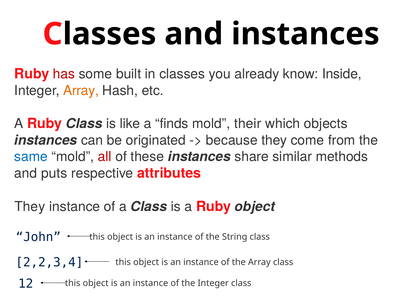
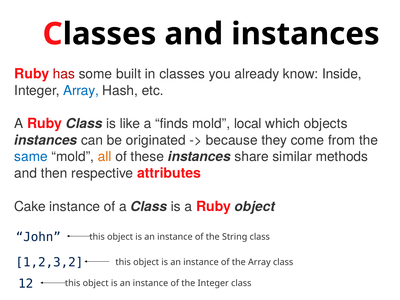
Array colour: orange -> blue (81, 91)
their: their -> local (248, 124)
all colour: red -> orange (105, 157)
puts: puts -> then (54, 173)
They: They -> Cake (30, 207)
2,2,3,4: 2,2,3,4 -> 1,2,3,2 (49, 262)
